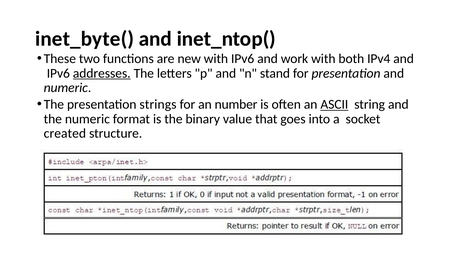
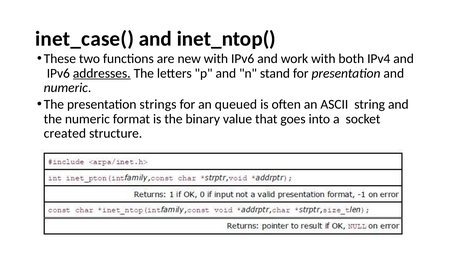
inet_byte(: inet_byte( -> inet_case( (85, 39)
number: number -> queued (236, 105)
ASCII underline: present -> none (334, 105)
